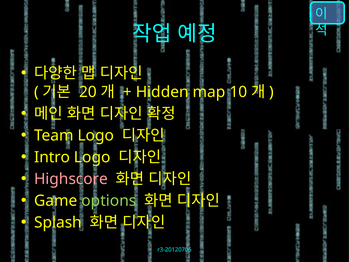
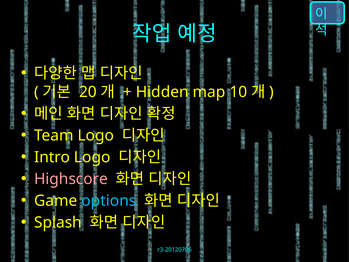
options colour: light green -> light blue (109, 201)
